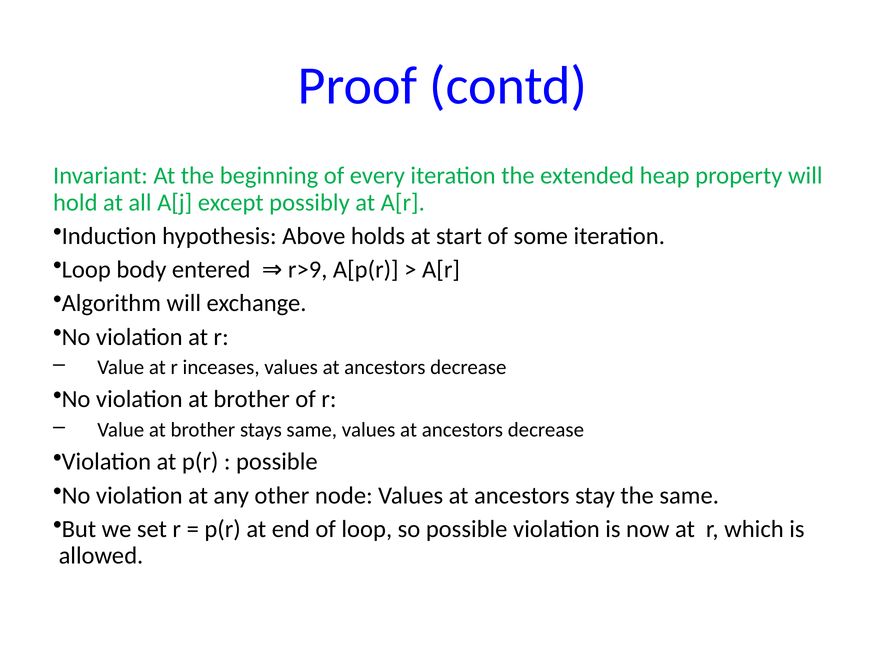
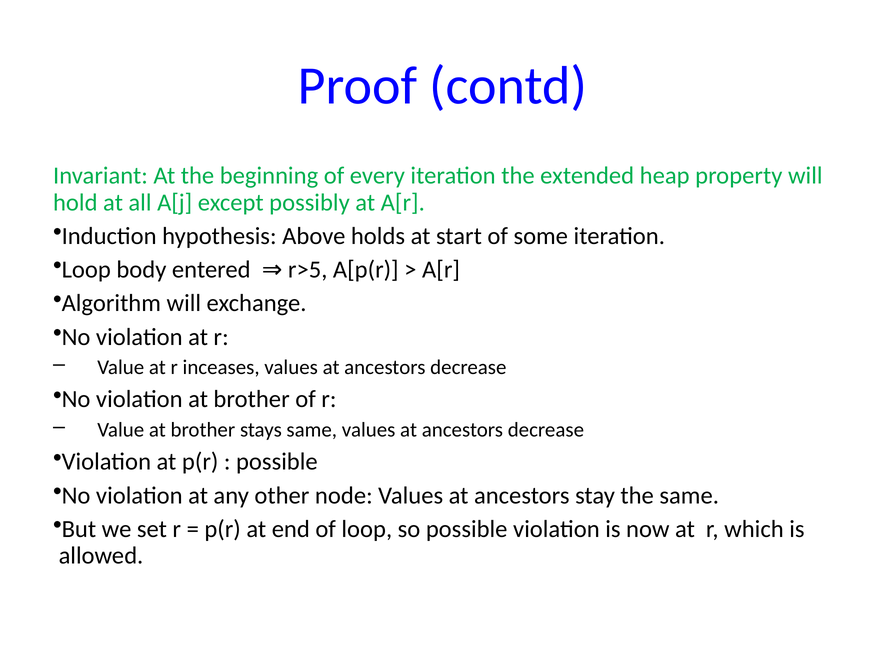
r>9: r>9 -> r>5 (308, 270)
